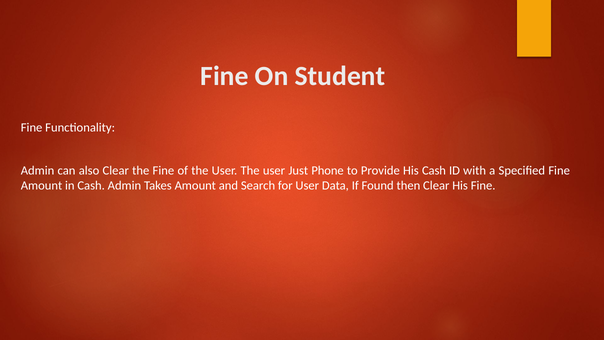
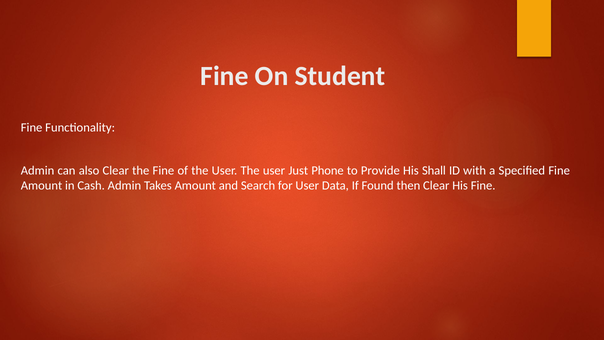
His Cash: Cash -> Shall (434, 170)
